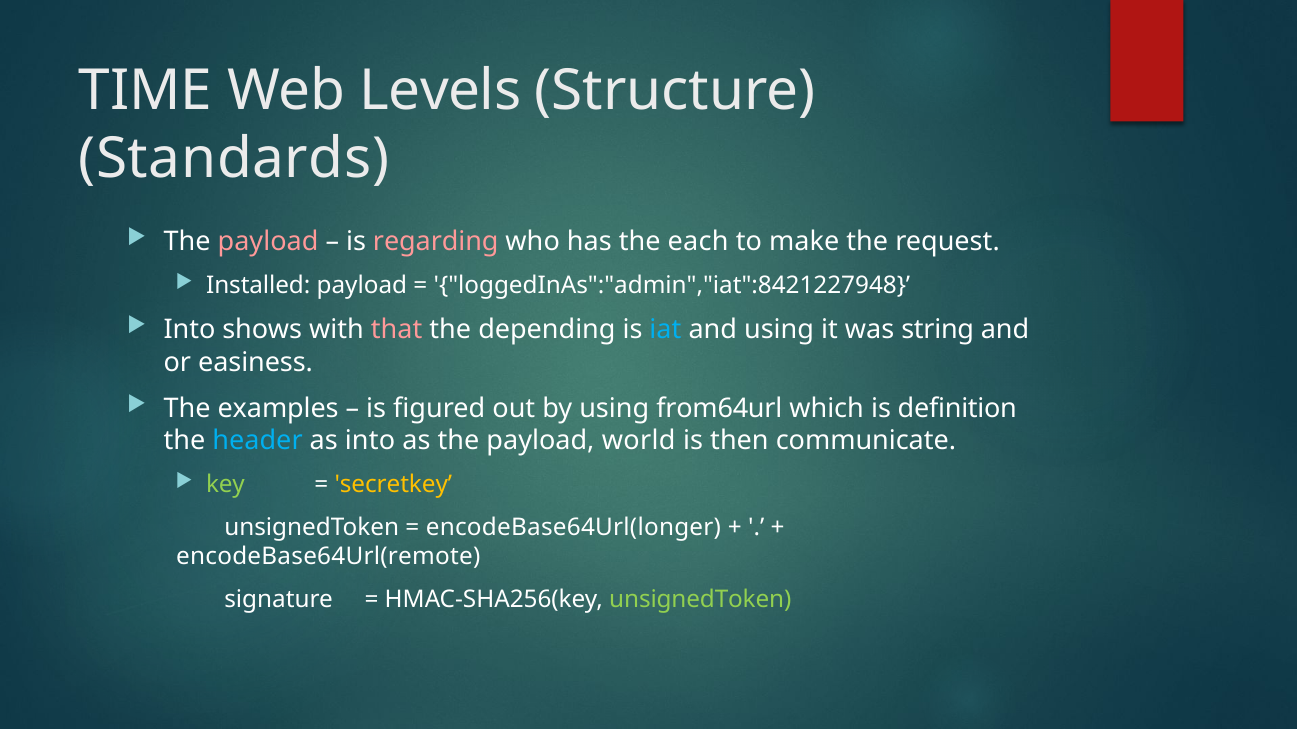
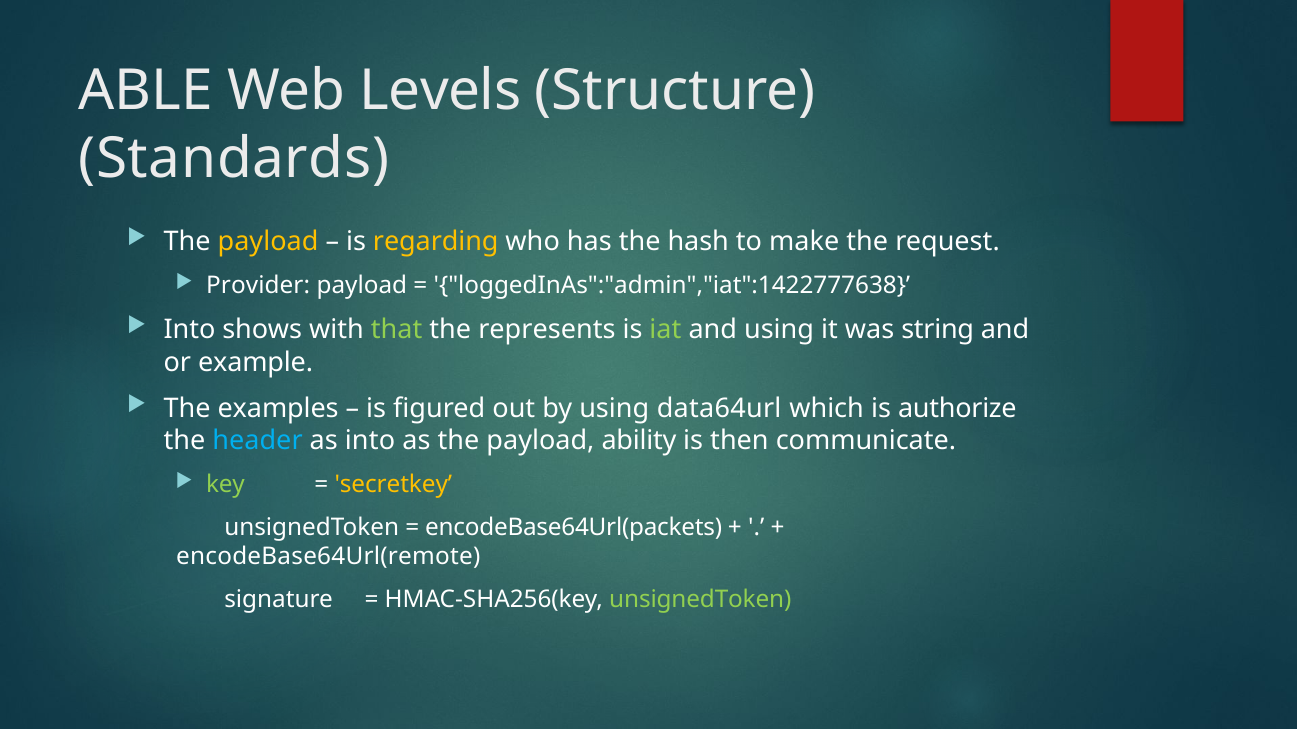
TIME: TIME -> ABLE (146, 91)
payload colour: pink -> yellow (268, 241)
regarding colour: pink -> yellow (436, 241)
each: each -> hash (698, 241)
Installed: Installed -> Provider (258, 286)
loggedInAs":"admin","iat":8421227948: loggedInAs":"admin","iat":8421227948 -> loggedInAs":"admin","iat":1422777638 (672, 286)
that colour: pink -> light green (397, 330)
depending: depending -> represents (547, 330)
iat colour: light blue -> light green (665, 330)
easiness: easiness -> example (256, 362)
from64url: from64url -> data64url (719, 408)
definition: definition -> authorize (957, 408)
world: world -> ability (639, 441)
encodeBase64Url(longer: encodeBase64Url(longer -> encodeBase64Url(packets (574, 528)
